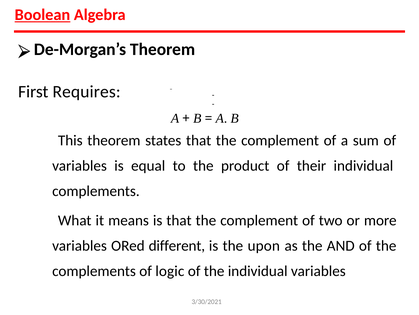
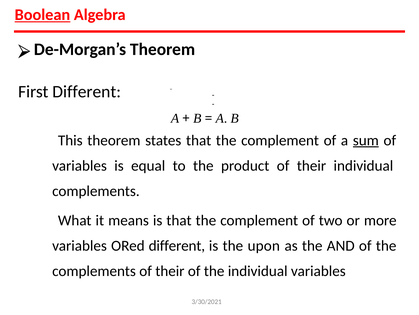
First Requires: Requires -> Different (87, 91)
sum underline: none -> present (366, 140)
complements of logic: logic -> their (170, 271)
